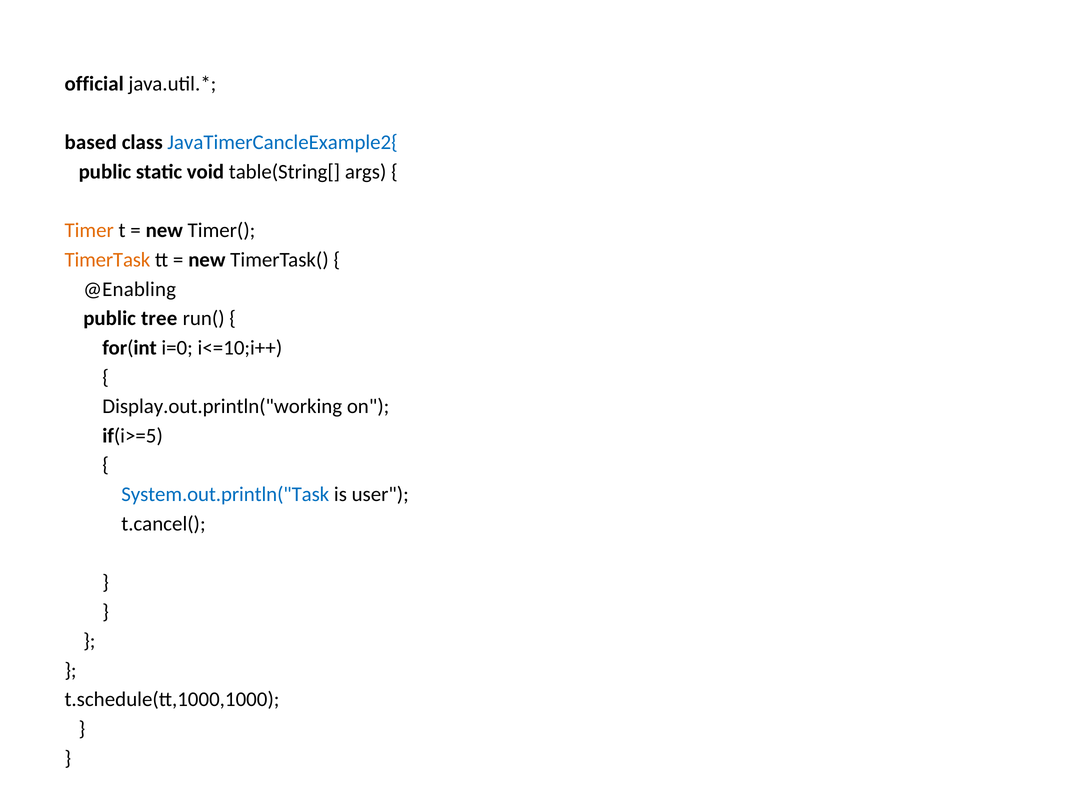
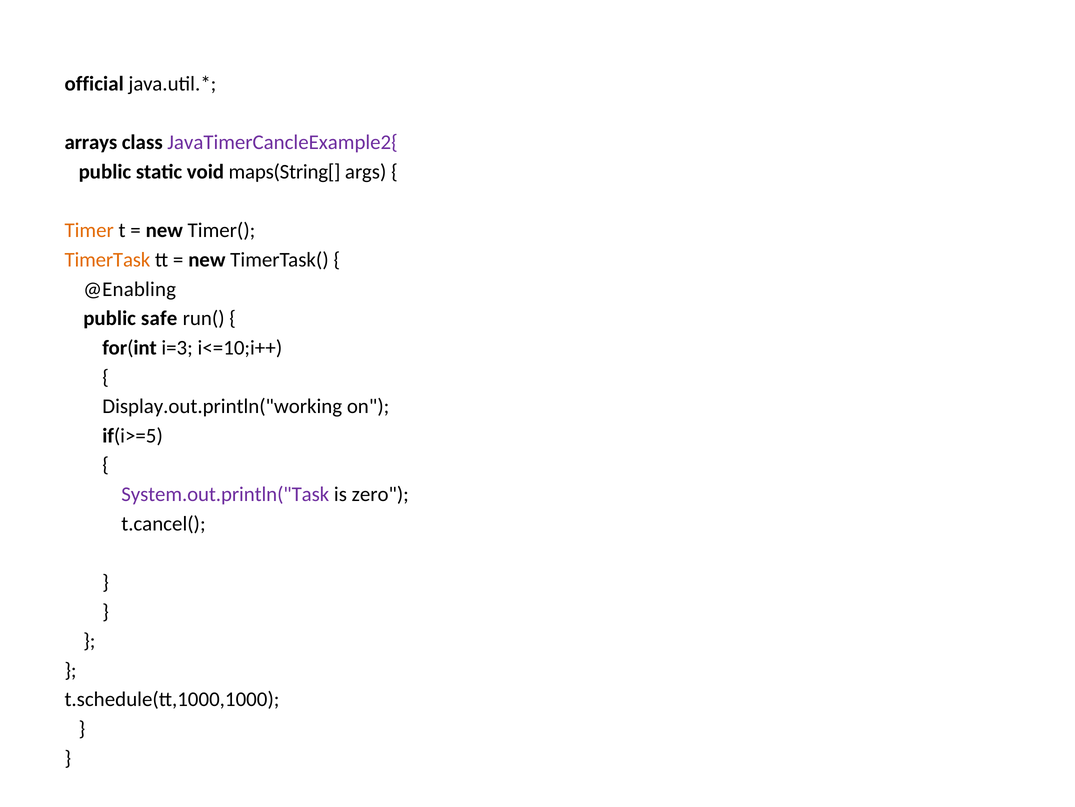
based: based -> arrays (91, 142)
JavaTimerCancleExample2{ colour: blue -> purple (283, 142)
table(String[: table(String[ -> maps(String[ (285, 172)
tree: tree -> safe (159, 318)
i=0: i=0 -> i=3 (177, 347)
System.out.println("Task colour: blue -> purple (225, 494)
user: user -> zero (380, 494)
